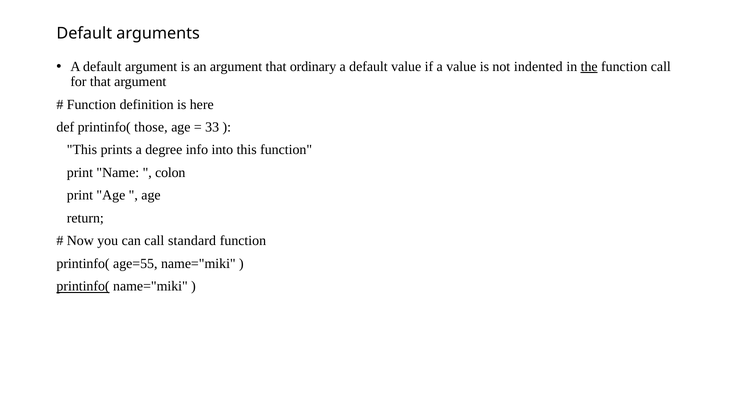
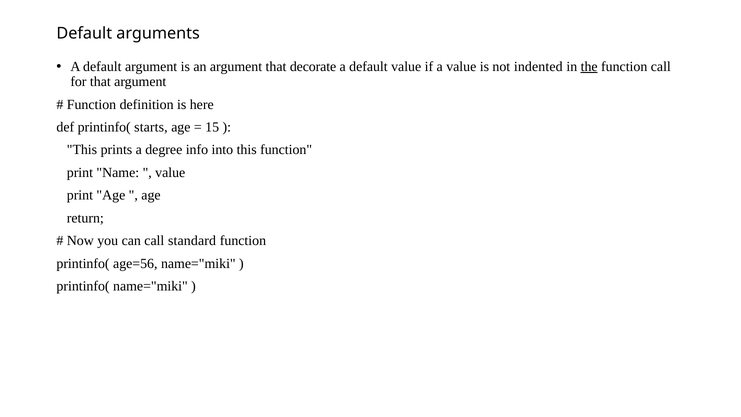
ordinary: ordinary -> decorate (313, 67)
those: those -> starts (151, 127)
33: 33 -> 15 (212, 127)
colon: colon -> value (170, 173)
age=55: age=55 -> age=56 (135, 264)
printinfo( underline: present -> none (83, 286)
